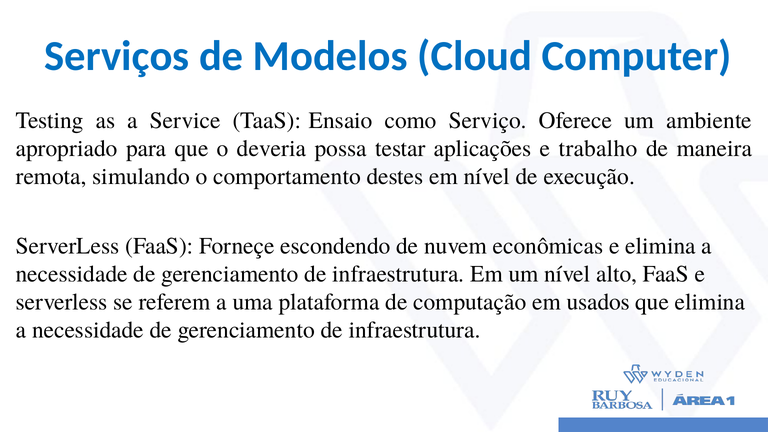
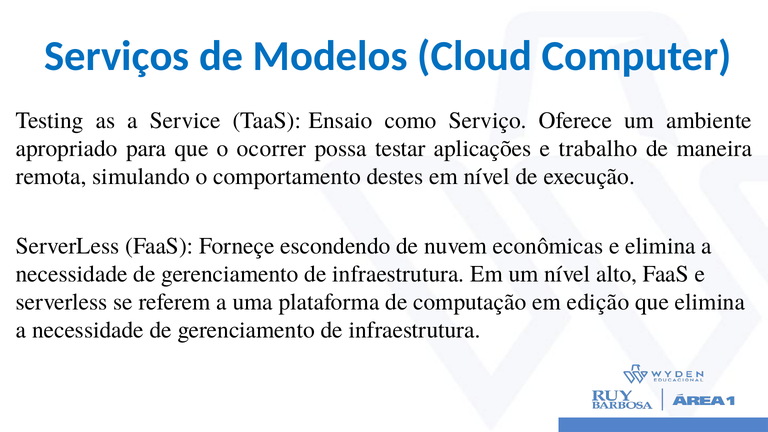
deveria: deveria -> ocorrer (272, 149)
usados: usados -> edição (598, 302)
